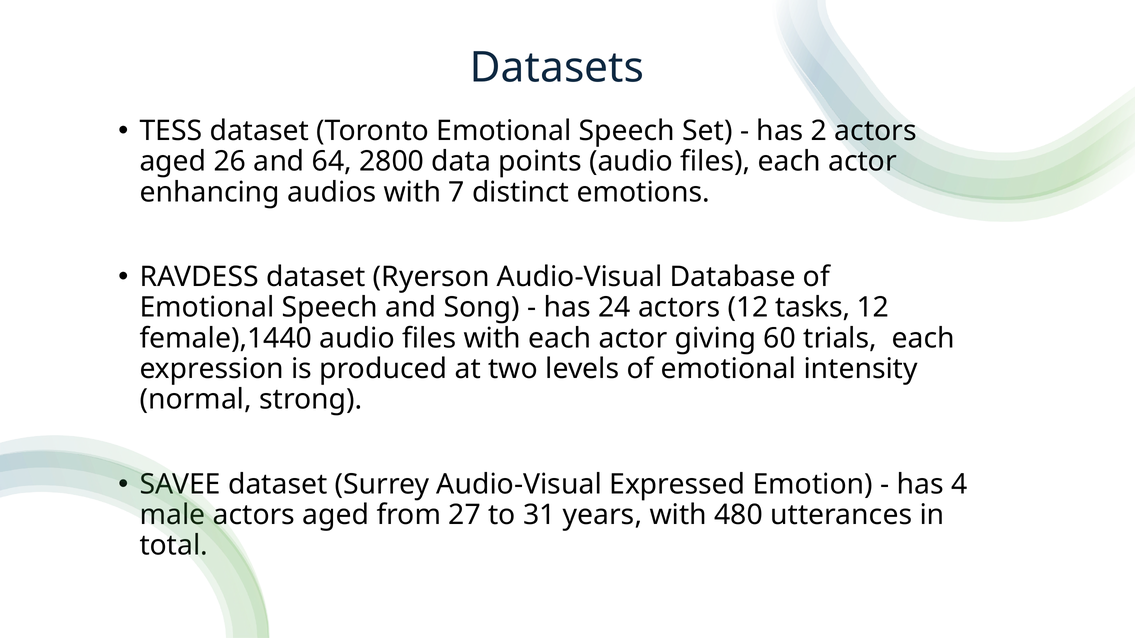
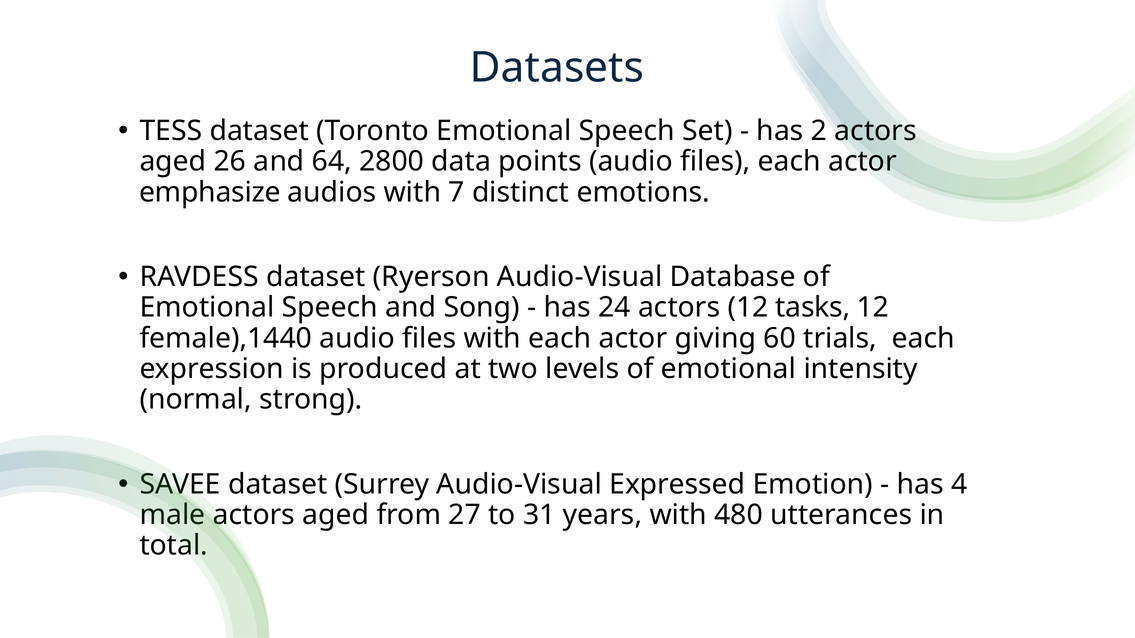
enhancing: enhancing -> emphasize (210, 192)
